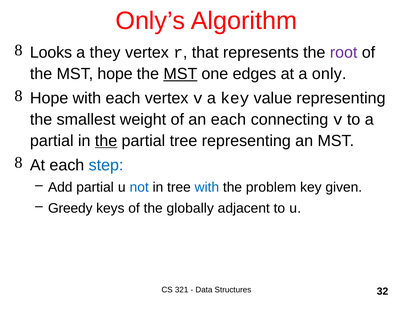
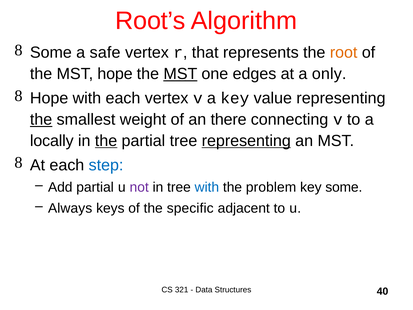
Only’s: Only’s -> Root’s (150, 21)
Looks: Looks -> Some (51, 53)
they: they -> safe (105, 53)
root colour: purple -> orange (344, 53)
the underline: none -> present (41, 119)
an each: each -> there (229, 119)
partial: partial -> locally (52, 141)
representing underline: none -> present (246, 141)
not colour: blue -> purple (139, 187)
key given: given -> some (344, 187)
Greedy: Greedy -> Always (70, 208)
globally: globally -> specific (190, 208)
32: 32 -> 40 (383, 291)
